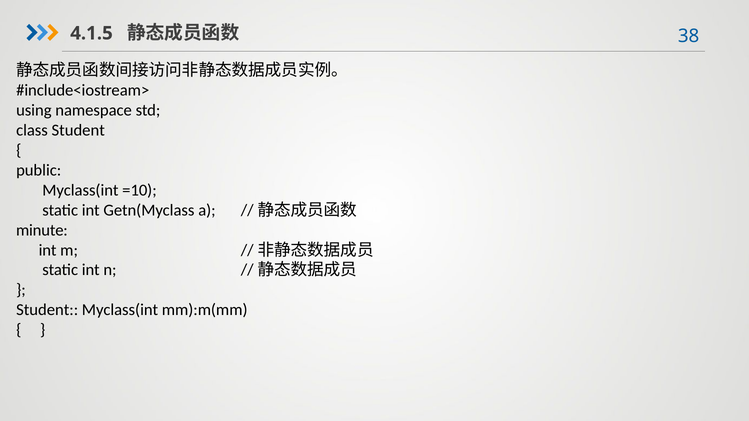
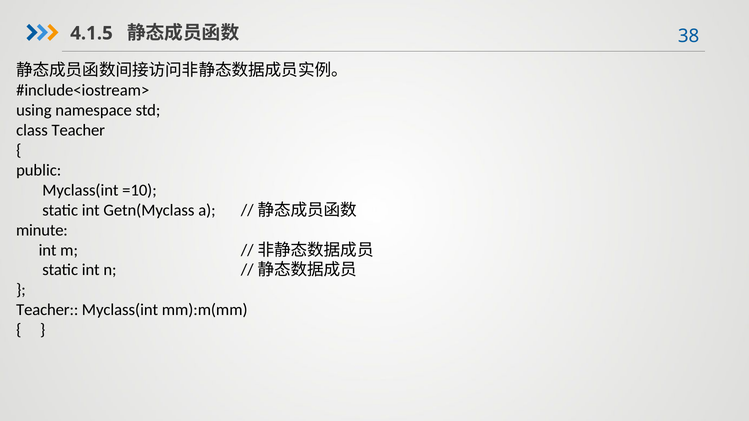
class Student: Student -> Teacher (78, 130)
Student: Student -> Teacher (47, 310)
